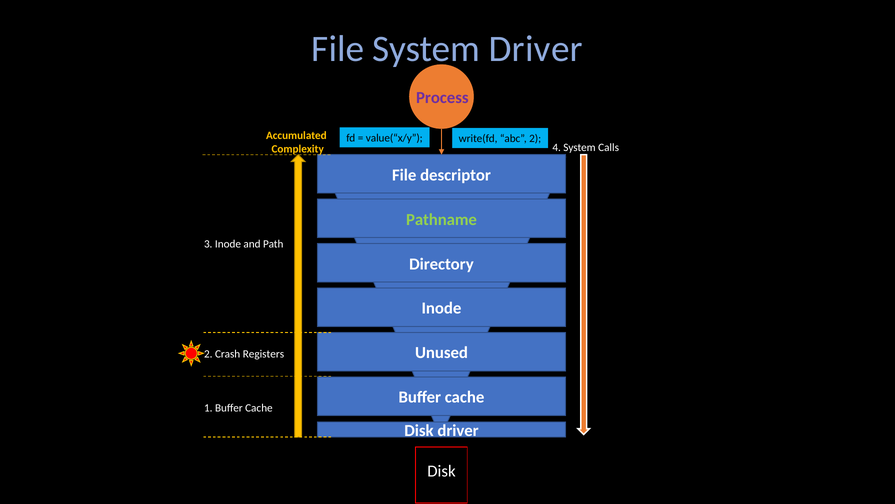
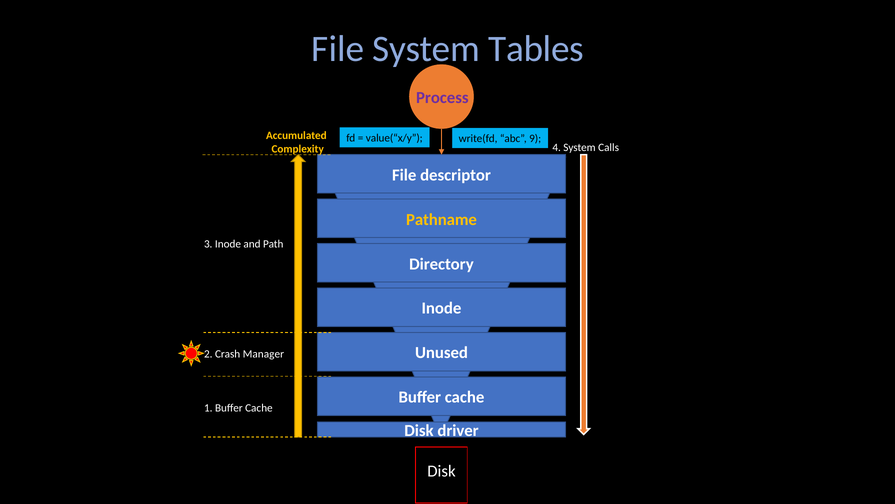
Driver: Driver -> Tables (536, 49)
abc 2: 2 -> 9 (535, 139)
Pathname colour: light green -> yellow (441, 219)
Registers: Registers -> Manager (263, 354)
